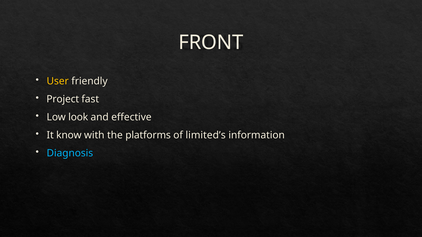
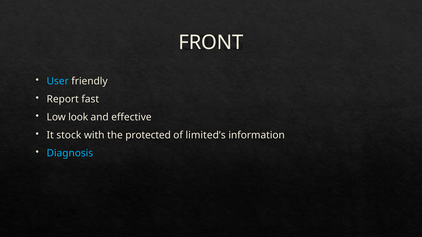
User colour: yellow -> light blue (58, 81)
Project: Project -> Report (63, 99)
know: know -> stock (69, 135)
platforms: platforms -> protected (148, 135)
